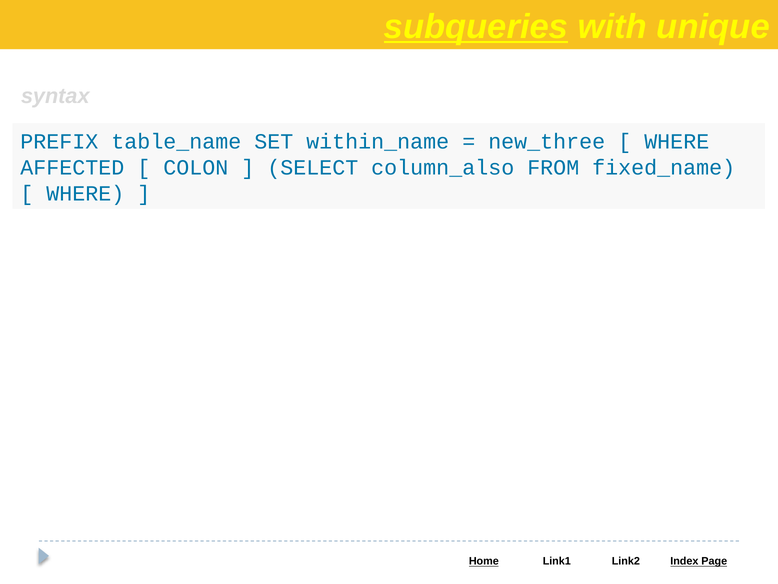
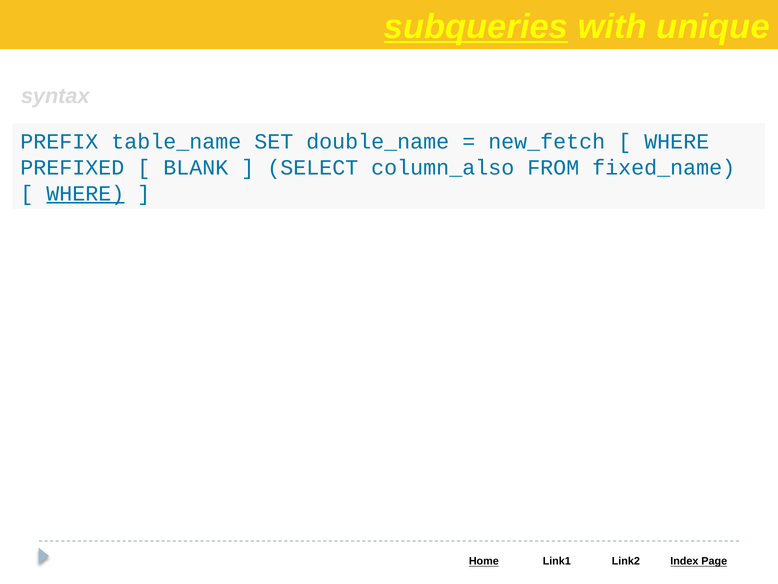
within_name: within_name -> double_name (378, 141)
new_three: new_three -> new_fetch (547, 141)
AFFECTED: AFFECTED -> PREFIXED (72, 167)
COLON: COLON -> BLANK (196, 167)
WHERE underline: none -> present (85, 193)
